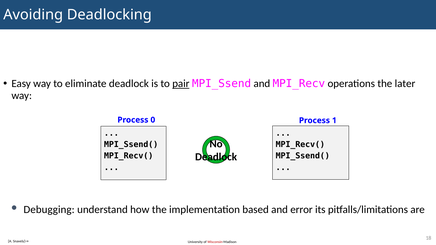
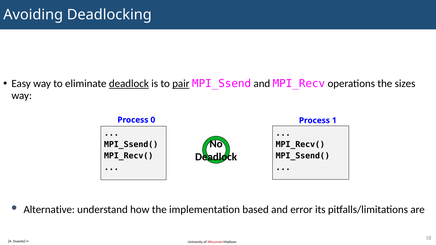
deadlock underline: none -> present (129, 84)
later: later -> sizes (405, 84)
Debugging: Debugging -> Alternative (49, 210)
